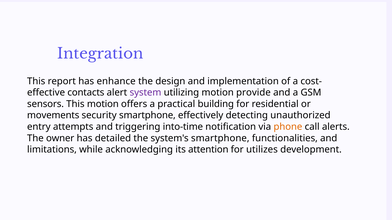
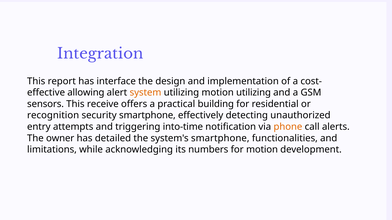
enhance: enhance -> interface (116, 81)
contacts: contacts -> allowing (86, 93)
system colour: purple -> orange (145, 93)
motion provide: provide -> utilizing (254, 93)
This motion: motion -> receive (103, 104)
movements: movements -> recognition (53, 116)
attention: attention -> numbers (208, 150)
for utilizes: utilizes -> motion (262, 150)
